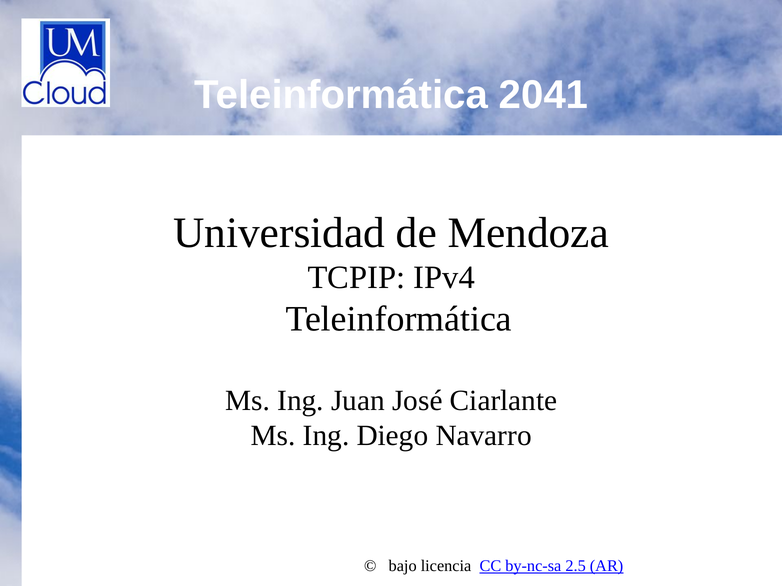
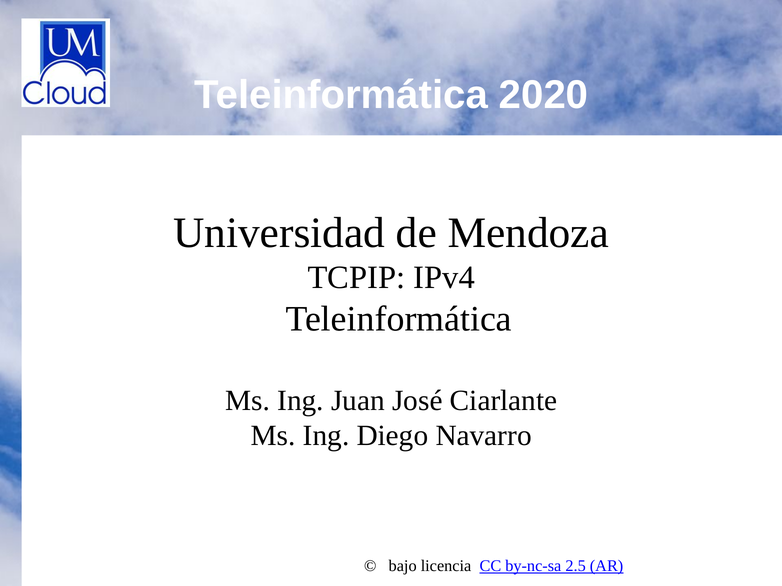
2041: 2041 -> 2020 (544, 95)
